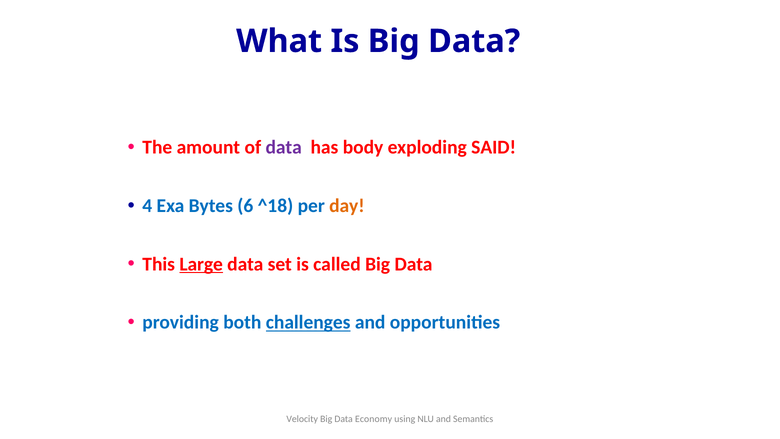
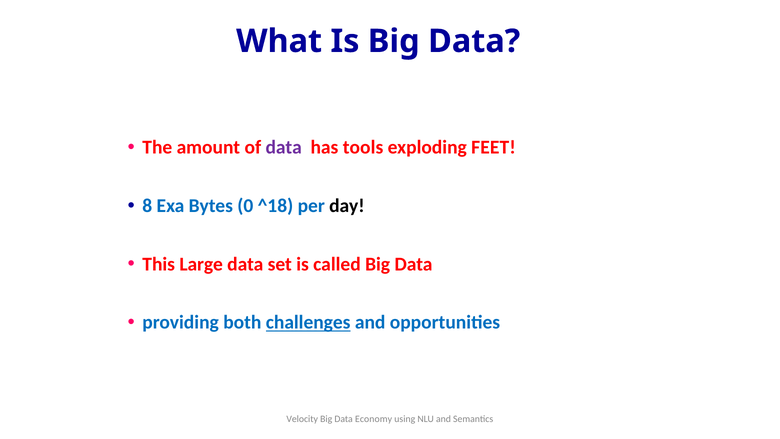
body: body -> tools (363, 147)
SAID: SAID -> FEET (493, 147)
4: 4 -> 8 (147, 206)
6: 6 -> 0 (245, 206)
day colour: orange -> black (347, 206)
Large underline: present -> none (201, 264)
